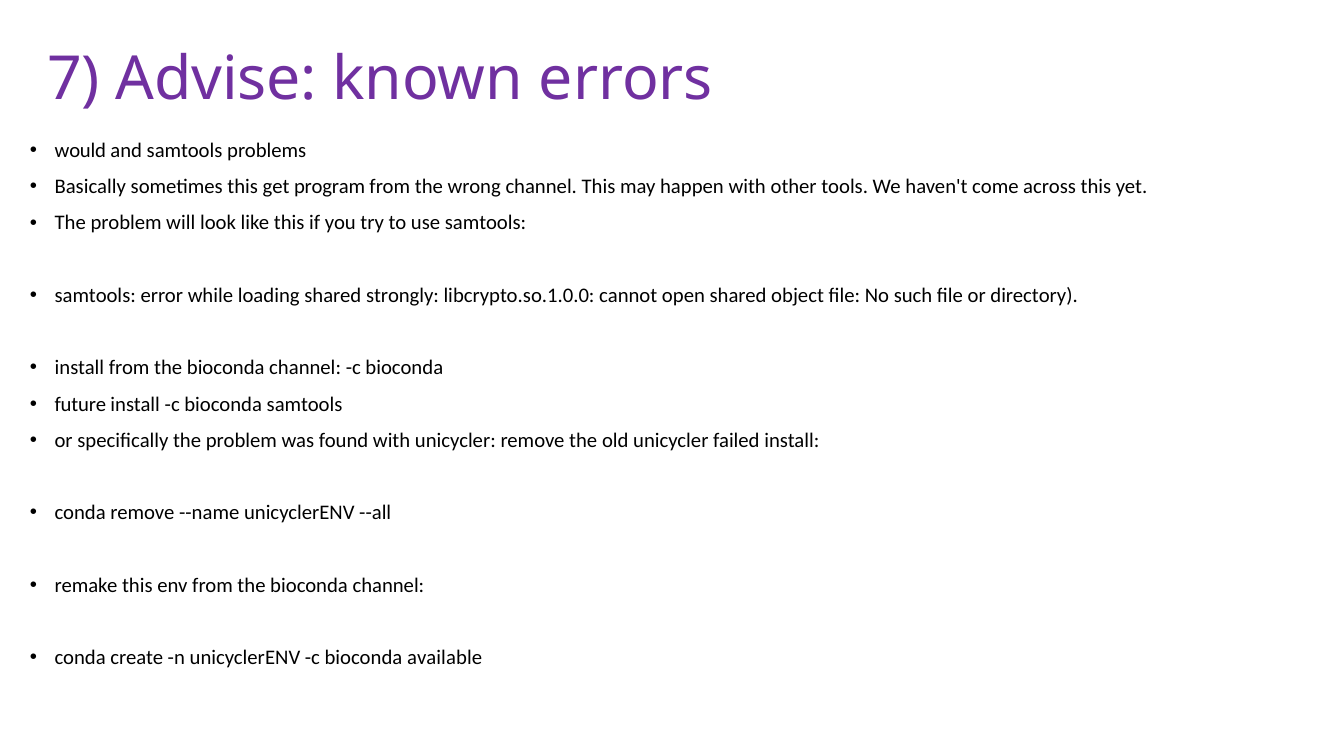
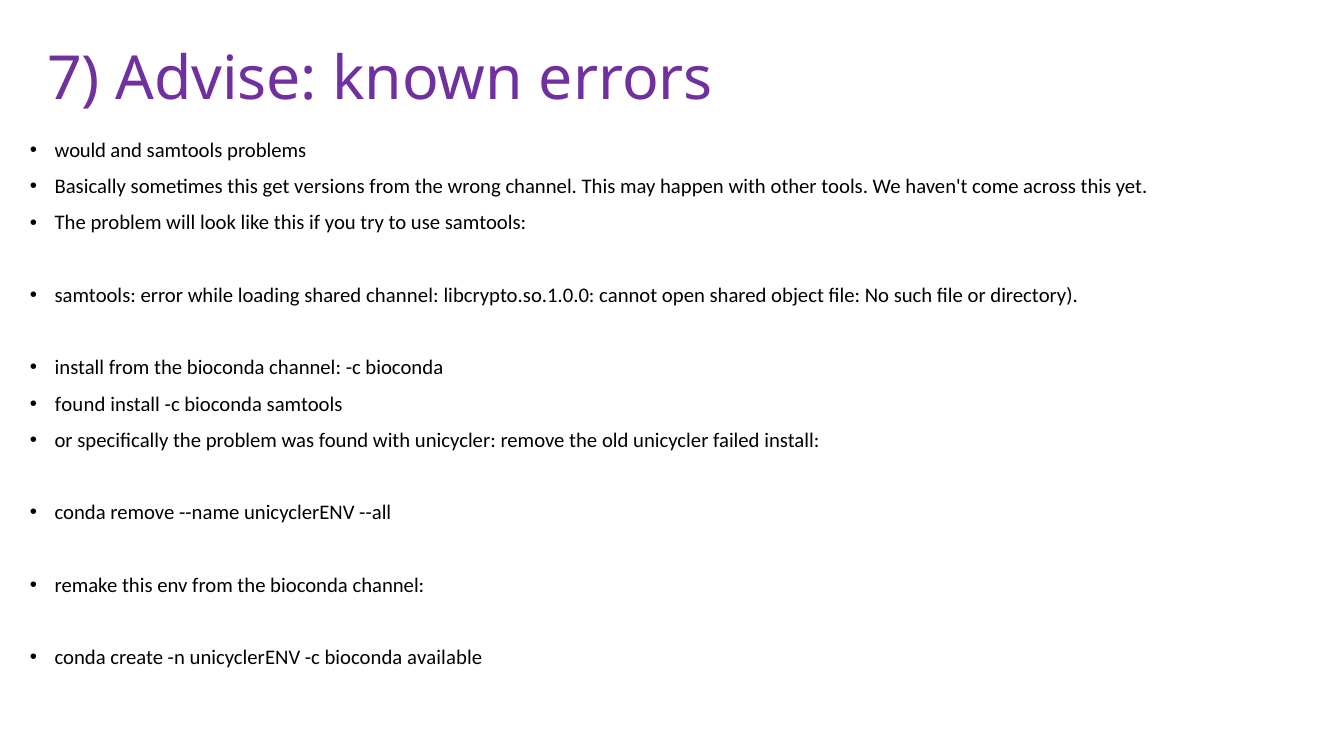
program: program -> versions (329, 187)
shared strongly: strongly -> channel (402, 296)
future: future -> found (80, 404)
